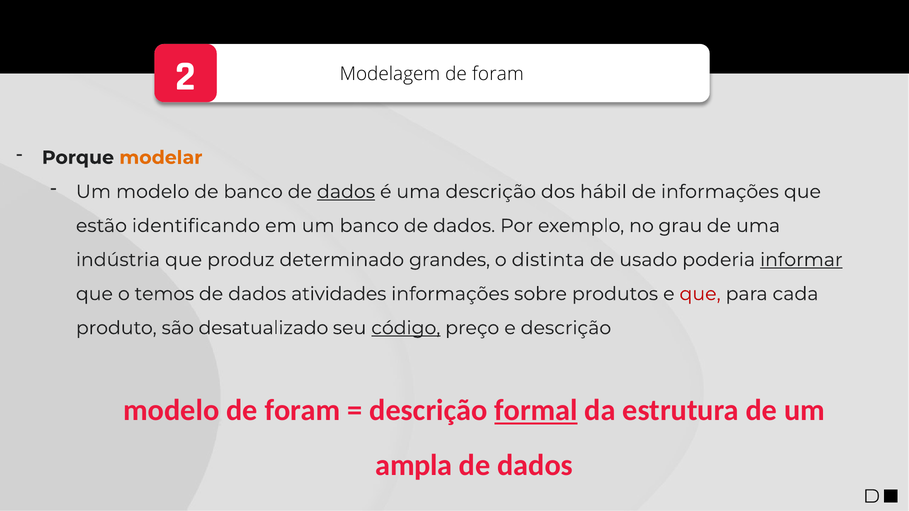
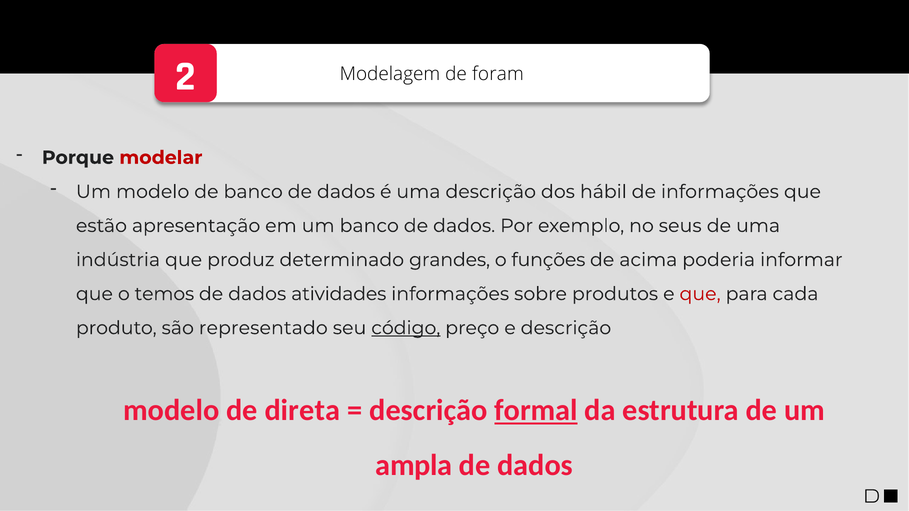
modelar colour: orange -> red (161, 158)
dados underline: present -> none (346, 192)
identificando: identificando -> apresentação (196, 226)
grau: grau -> seus (680, 226)
distinta: distinta -> funções (548, 260)
usado: usado -> acima (648, 260)
informar underline: present -> none (801, 260)
desatualizado: desatualizado -> representado (263, 328)
modelo de foram: foram -> direta (302, 411)
